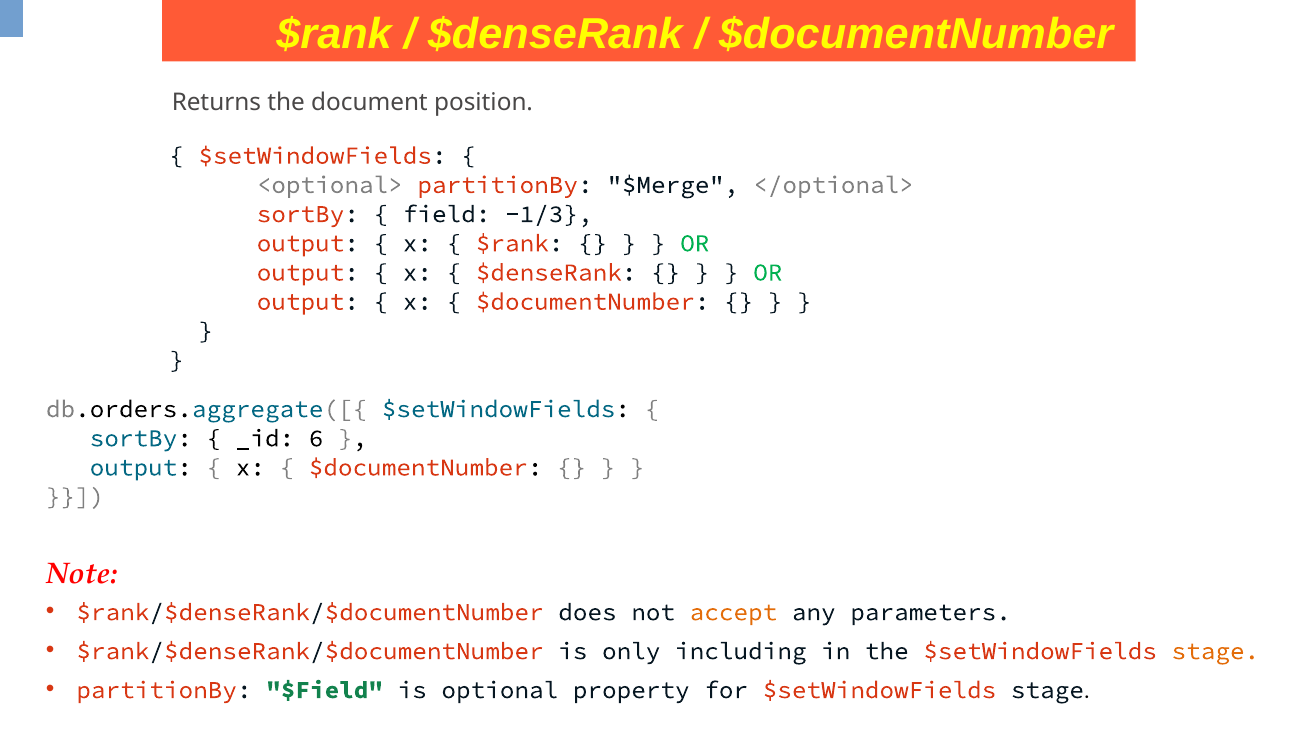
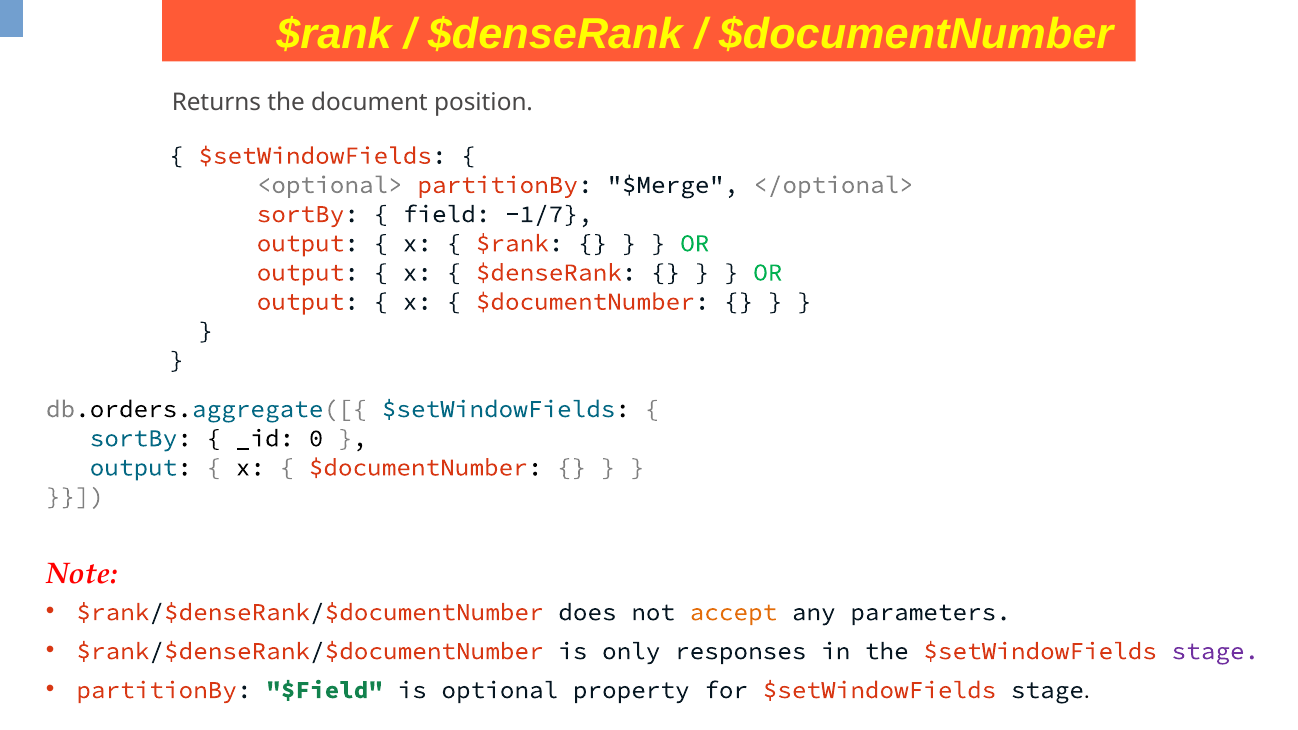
-1/3: -1/3 -> -1/7 (549, 214)
6: 6 -> 0 (316, 438)
including: including -> responses (741, 651)
stage colour: orange -> purple (1215, 651)
